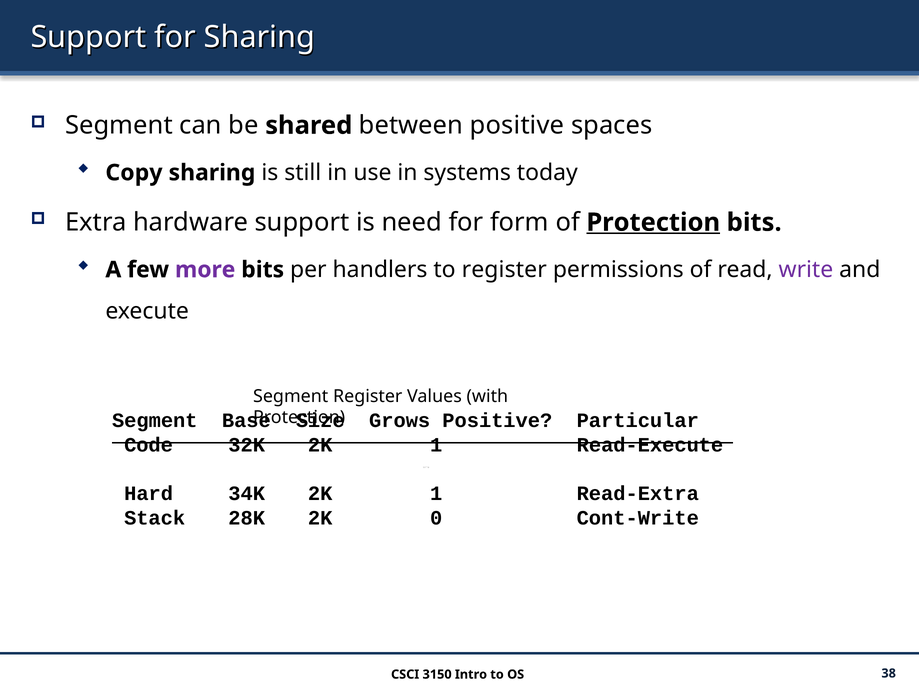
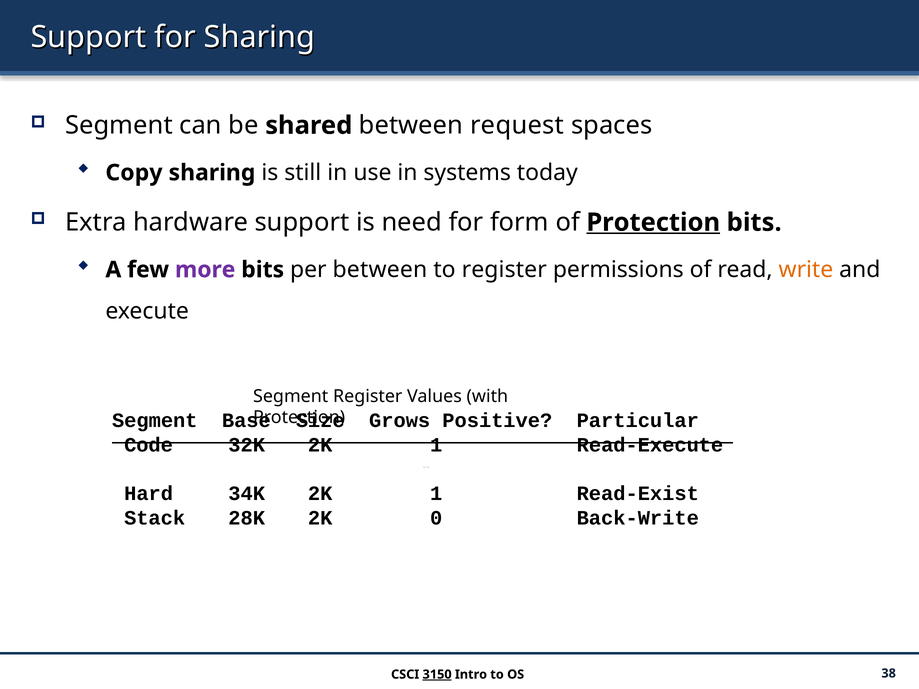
between positive: positive -> request (517, 125)
per handlers: handlers -> between (380, 270)
write colour: purple -> orange (806, 270)
Read-Extra: Read-Extra -> Read-Exist (638, 494)
Cont-Write: Cont-Write -> Back-Write (638, 518)
3150 underline: none -> present (437, 675)
